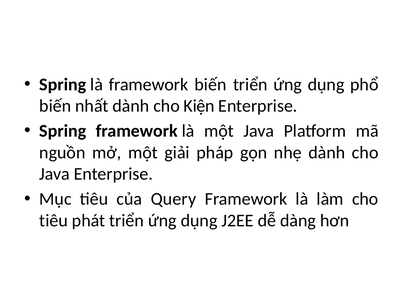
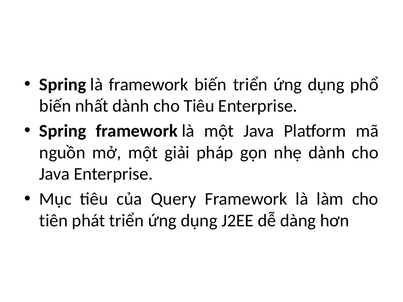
cho Kiện: Kiện -> Tiêu (199, 106)
tiêu: tiêu -> tiên (54, 221)
